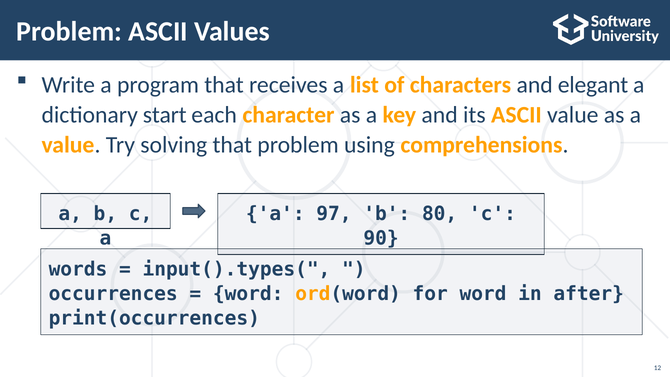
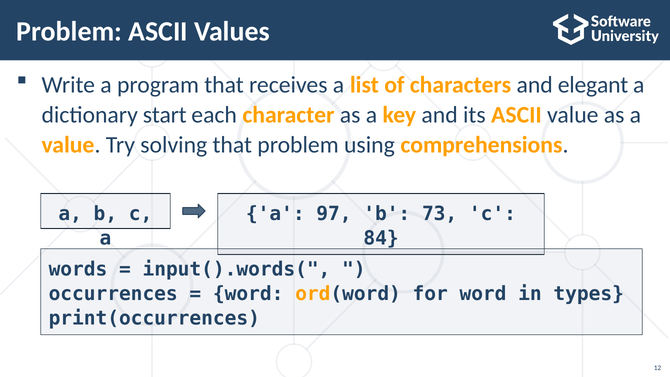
80: 80 -> 73 (440, 214)
90: 90 -> 84 (381, 238)
input().types(: input().types( -> input().words( (236, 269)
after: after -> types (589, 294)
